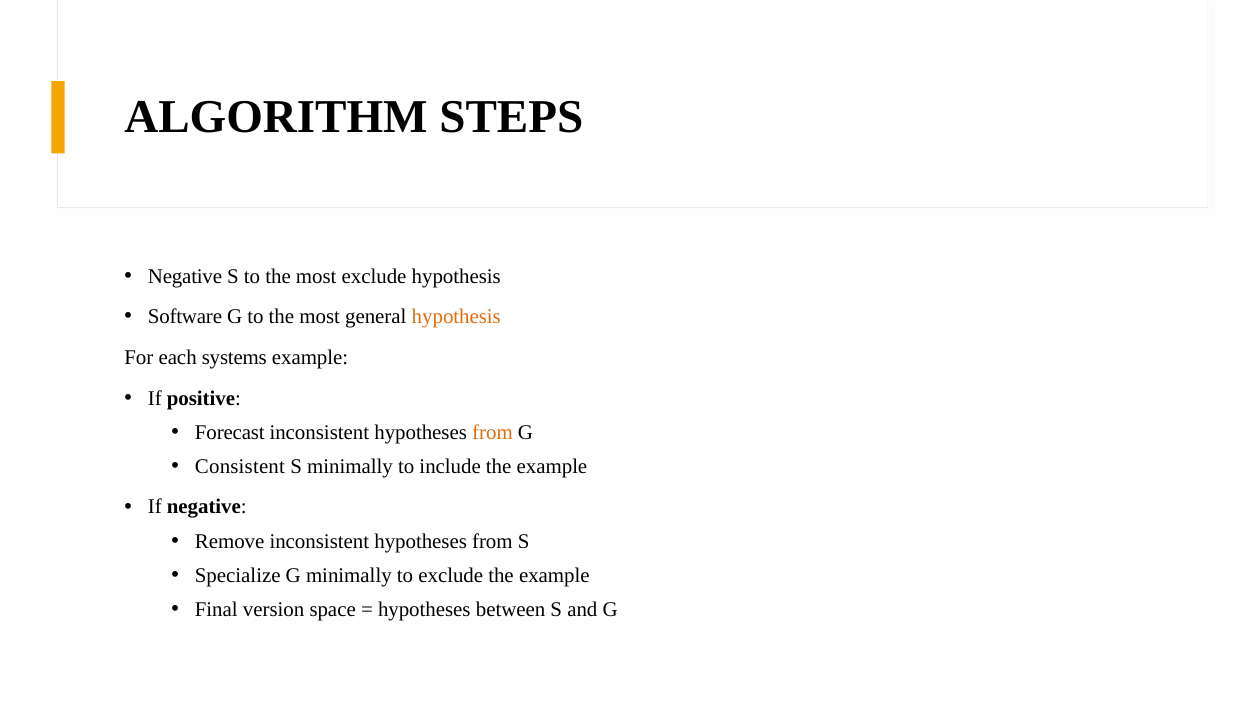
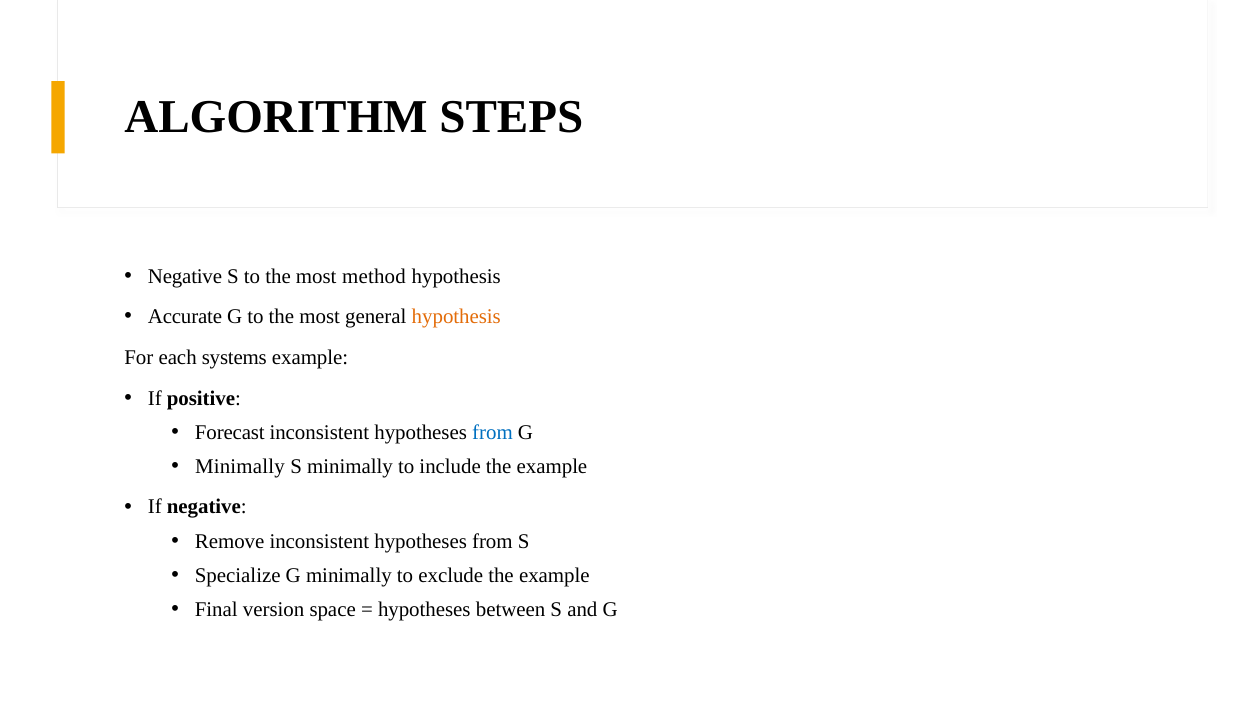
most exclude: exclude -> method (374, 276)
Software: Software -> Accurate (185, 317)
from colour: orange -> blue (492, 433)
Consistent: Consistent -> Minimally (240, 467)
